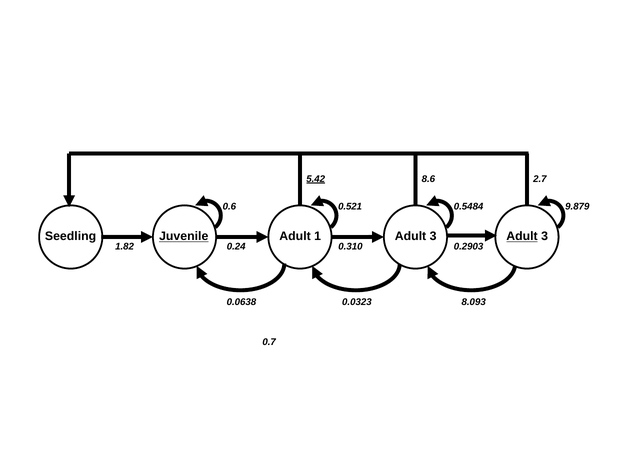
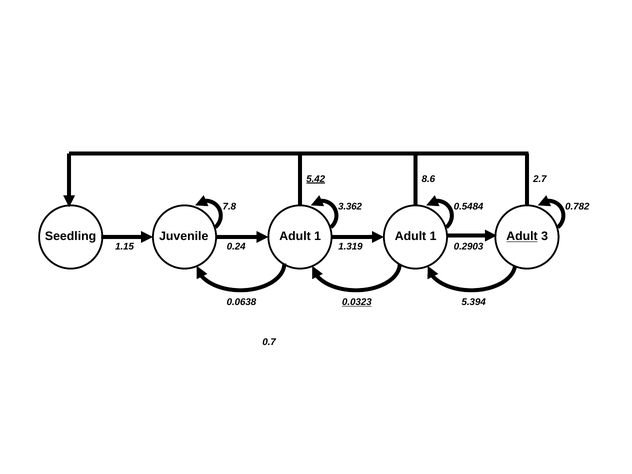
0.6: 0.6 -> 7.8 (229, 207)
0.521: 0.521 -> 3.362 (350, 207)
9.879: 9.879 -> 0.782 (577, 207)
Juvenile underline: present -> none (184, 236)
3: 3 -> 1 (433, 236)
1.82: 1.82 -> 1.15 (125, 247)
0.310: 0.310 -> 1.319 (350, 247)
0.0323 underline: none -> present (357, 302)
8.093: 8.093 -> 5.394 (474, 302)
